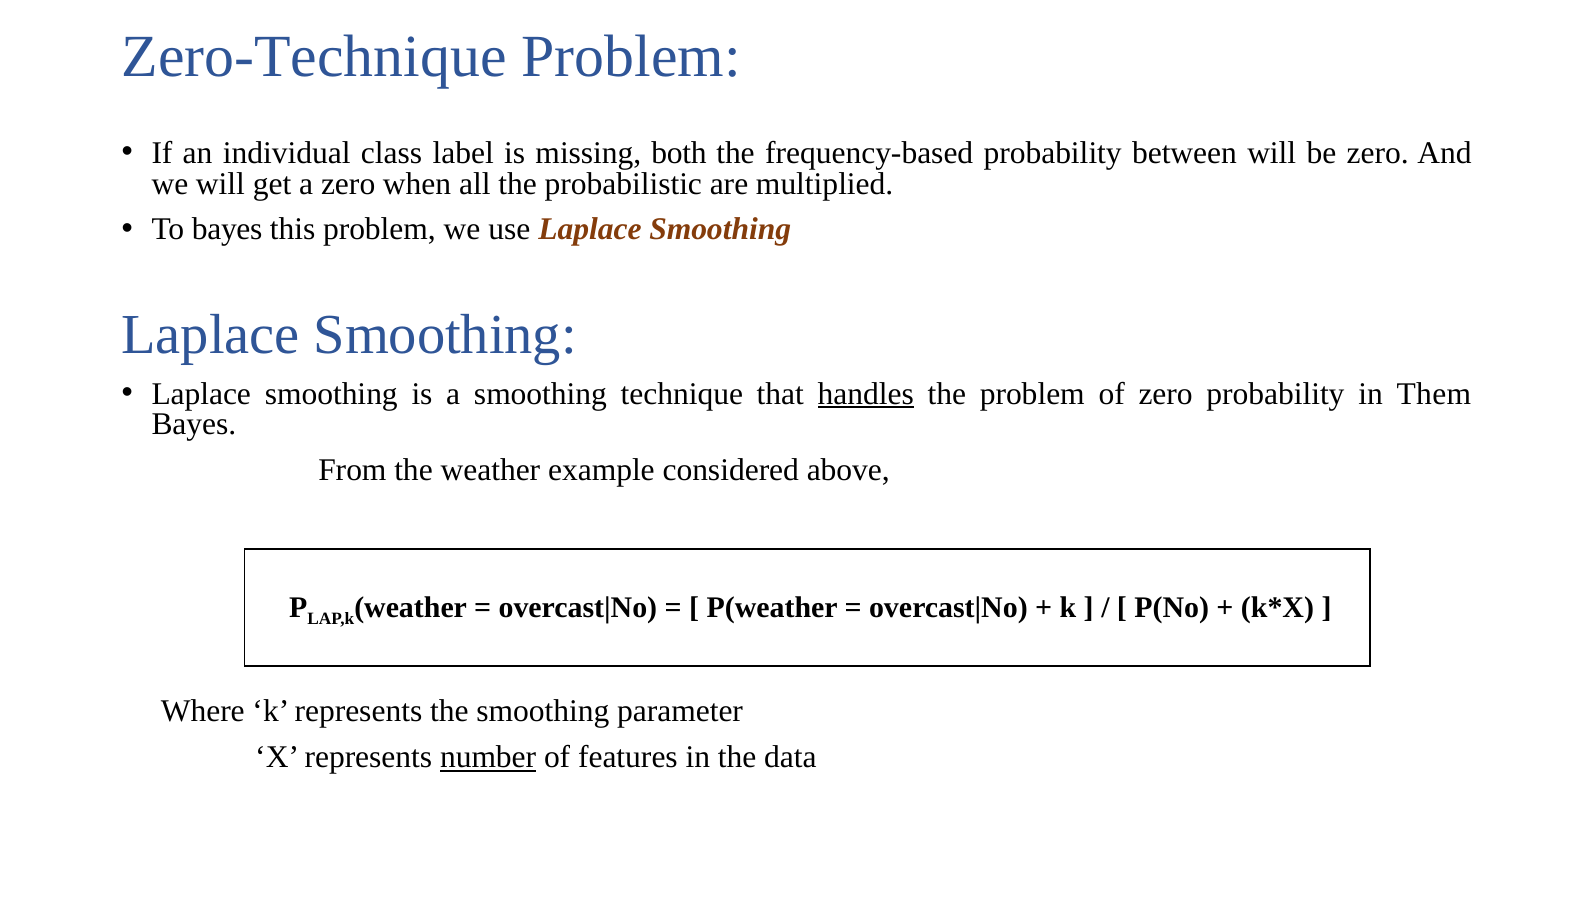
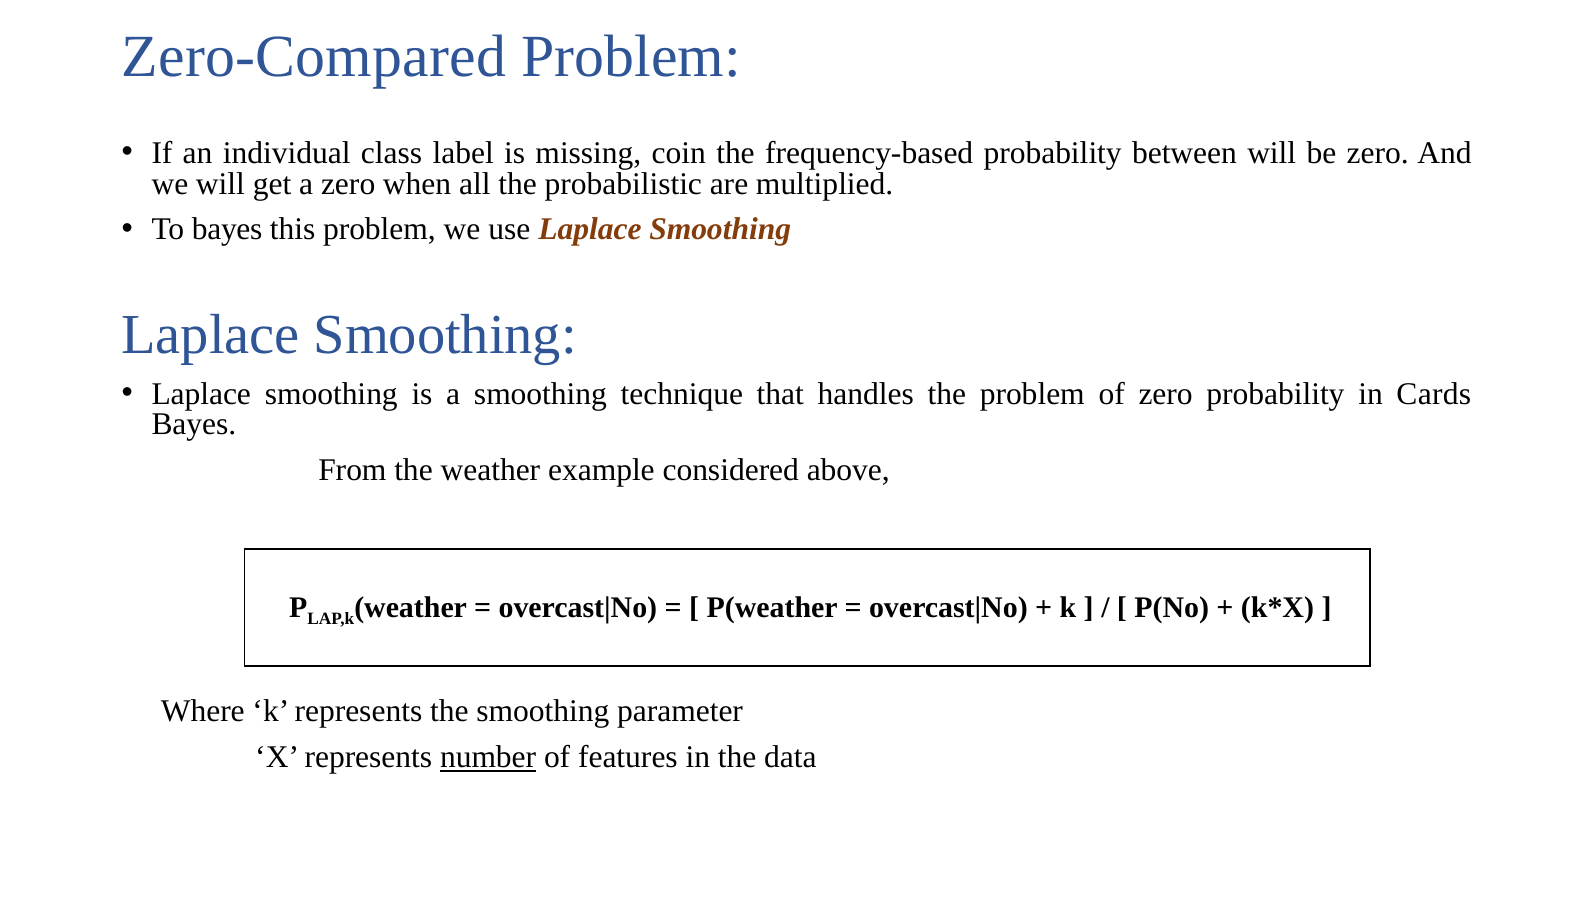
Zero-Technique: Zero-Technique -> Zero-Compared (314, 57)
both: both -> coin (679, 153)
handles underline: present -> none (866, 394)
Them: Them -> Cards (1434, 394)
